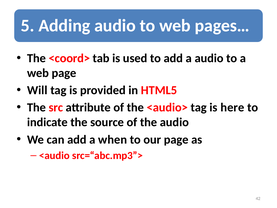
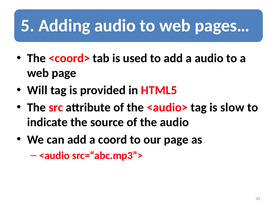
here: here -> slow (232, 107)
when: when -> coord (113, 139)
